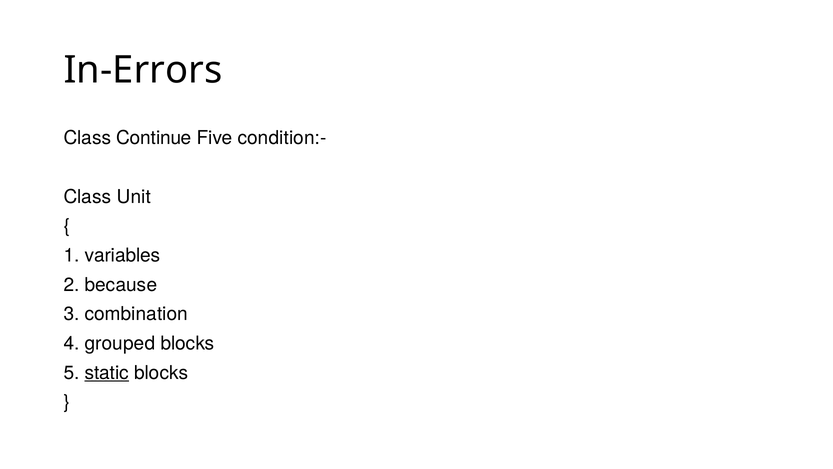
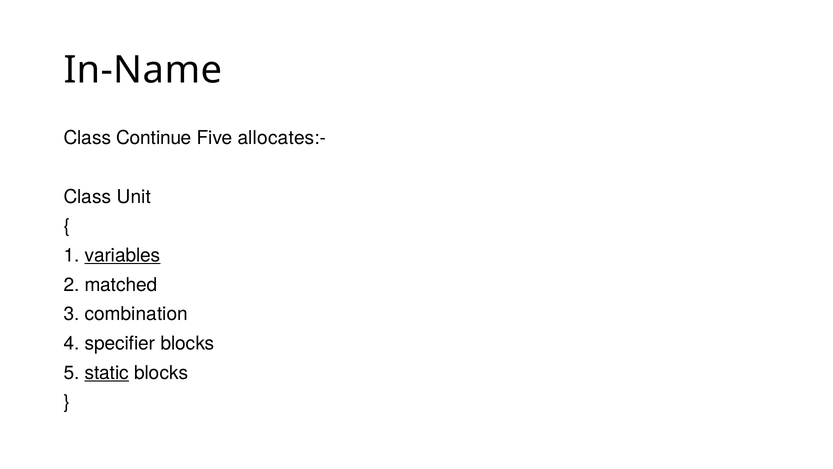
In-Errors: In-Errors -> In-Name (143, 70)
condition:-: condition:- -> allocates:- (282, 138)
variables underline: none -> present (122, 255)
because: because -> matched (121, 284)
grouped: grouped -> specifier (120, 343)
